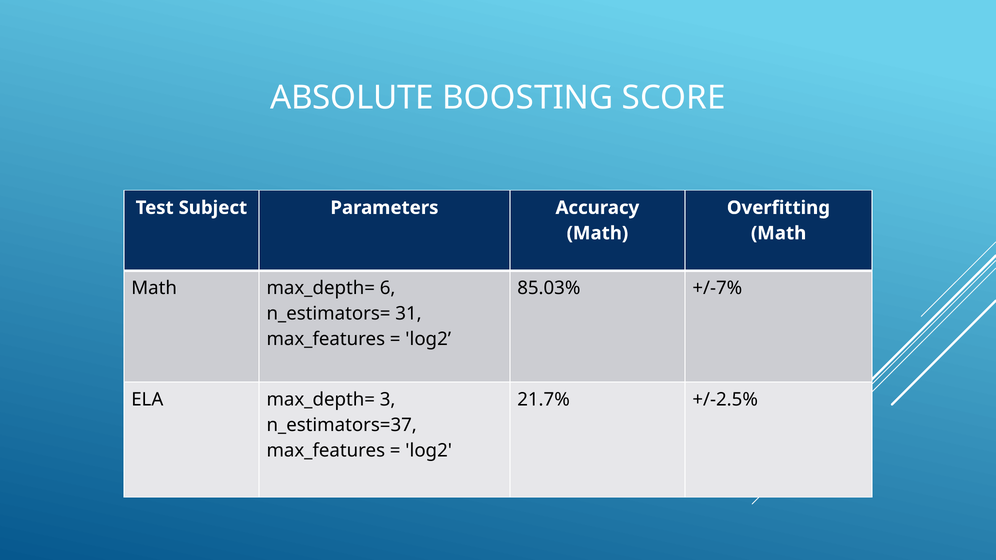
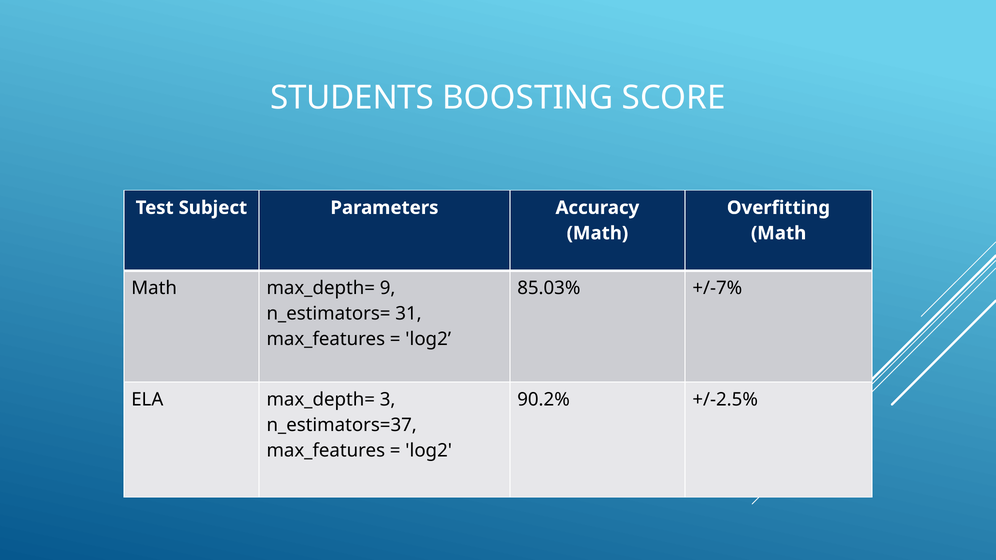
ABSOLUTE: ABSOLUTE -> STUDENTS (352, 98)
6: 6 -> 9 (388, 288)
21.7%: 21.7% -> 90.2% (544, 400)
